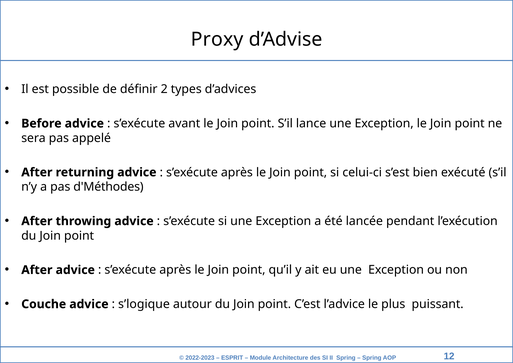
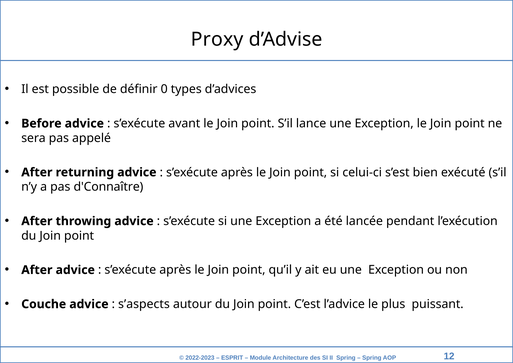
2: 2 -> 0 (164, 89)
d'Méthodes: d'Méthodes -> d'Connaître (108, 187)
s’logique: s’logique -> s’aspects (144, 304)
